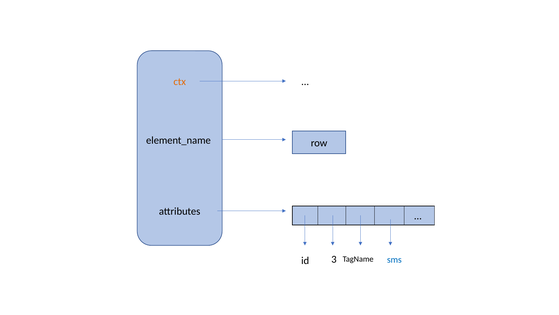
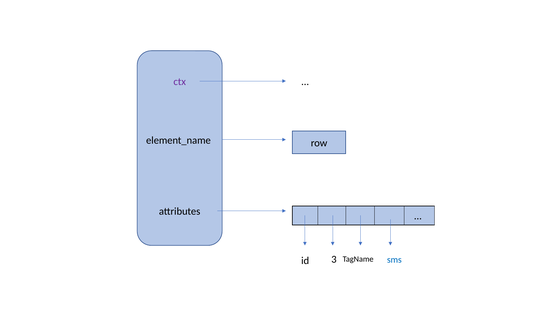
ctx colour: orange -> purple (180, 81)
